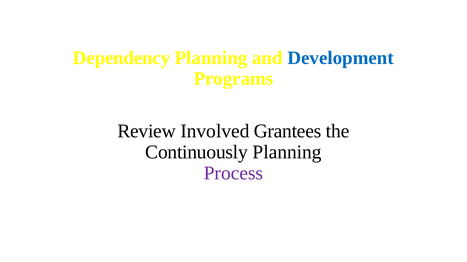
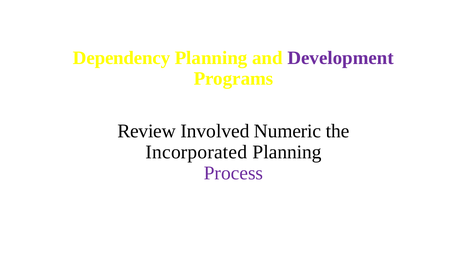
Development colour: blue -> purple (341, 58)
Grantees: Grantees -> Numeric (288, 131)
Continuously: Continuously -> Incorporated (196, 153)
